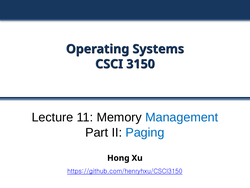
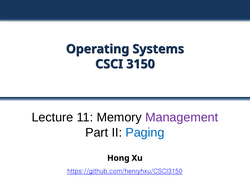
Management colour: blue -> purple (182, 117)
